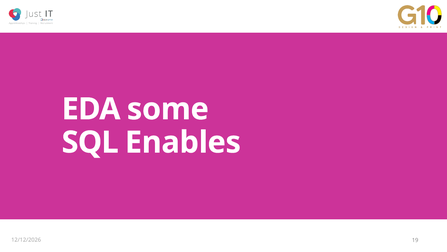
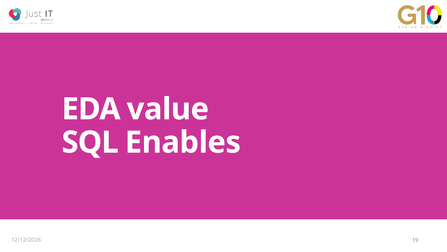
some: some -> value (168, 109)
